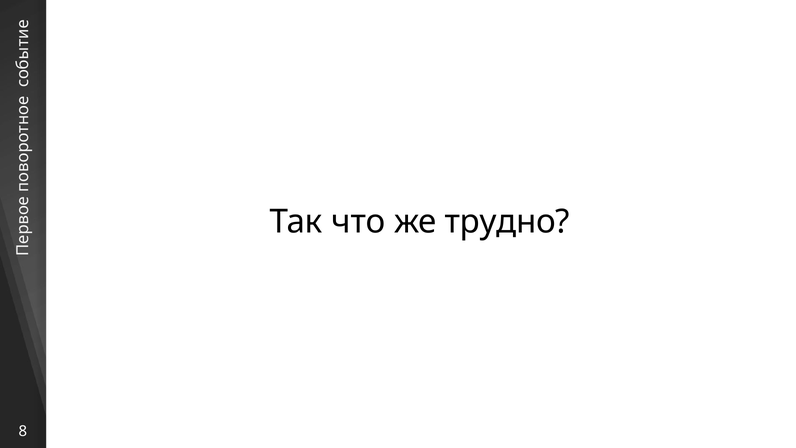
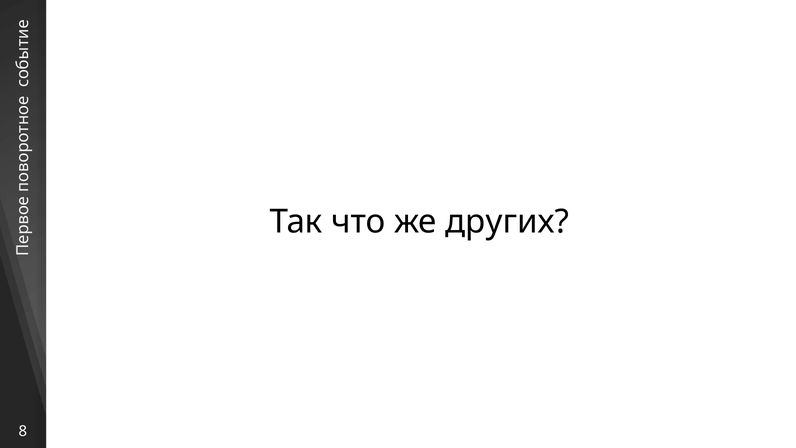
трудно: трудно -> других (507, 222)
